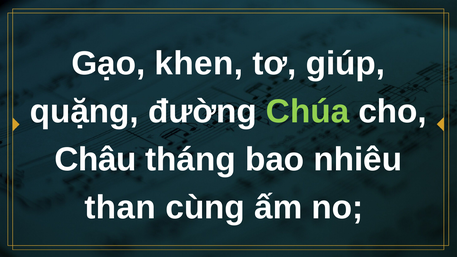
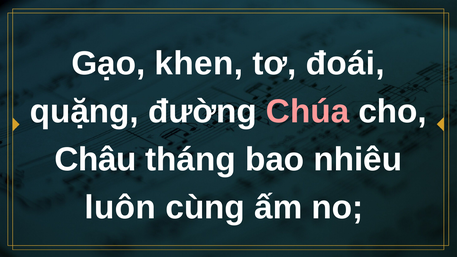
giúp: giúp -> đoái (345, 63)
Chúa colour: light green -> pink (308, 111)
than: than -> luôn (120, 207)
